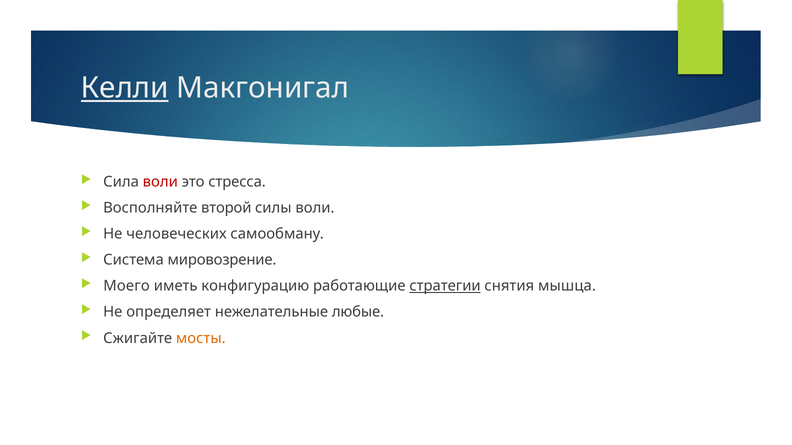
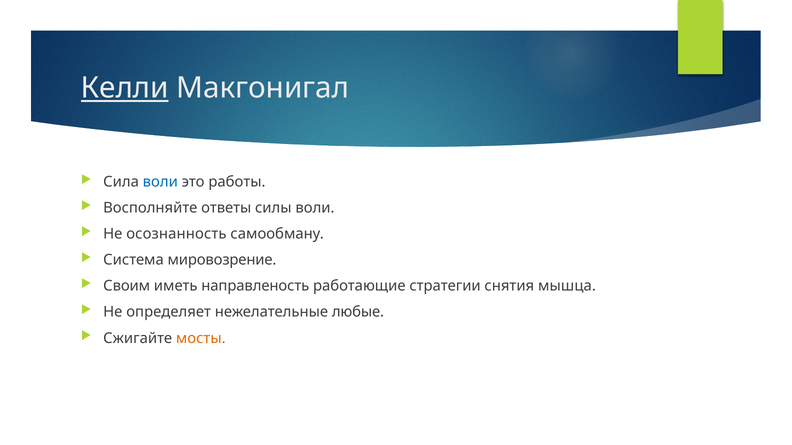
воли colour: red -> blue (160, 182)
стресса: стресса -> работы (237, 182)
второй: второй -> ответы (226, 208)
человеческих: человеческих -> осознанность (176, 234)
Моего: Моего -> Своим (127, 286)
конфигурацию: конфигурацию -> направленость (255, 286)
стратегии underline: present -> none (445, 286)
